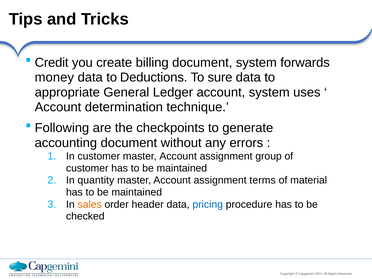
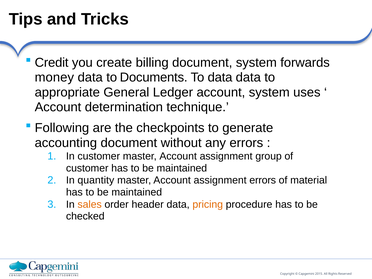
Deductions: Deductions -> Documents (154, 77)
To sure: sure -> data (220, 77)
assignment terms: terms -> errors (263, 180)
pricing colour: blue -> orange (208, 204)
